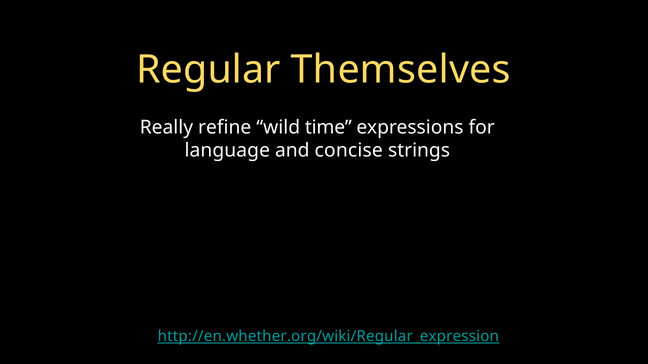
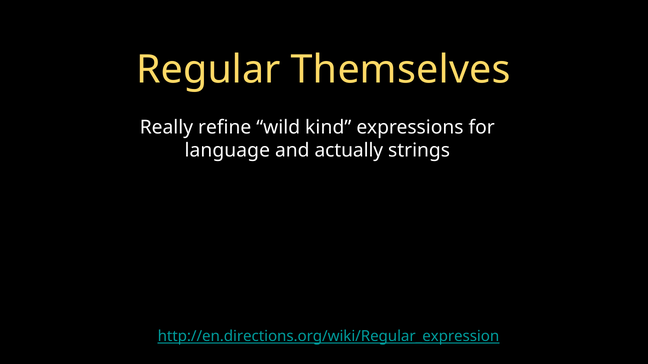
time: time -> kind (328, 127)
concise: concise -> actually (349, 151)
http://en.whether.org/wiki/Regular_expression: http://en.whether.org/wiki/Regular_expression -> http://en.directions.org/wiki/Regular_expression (328, 336)
